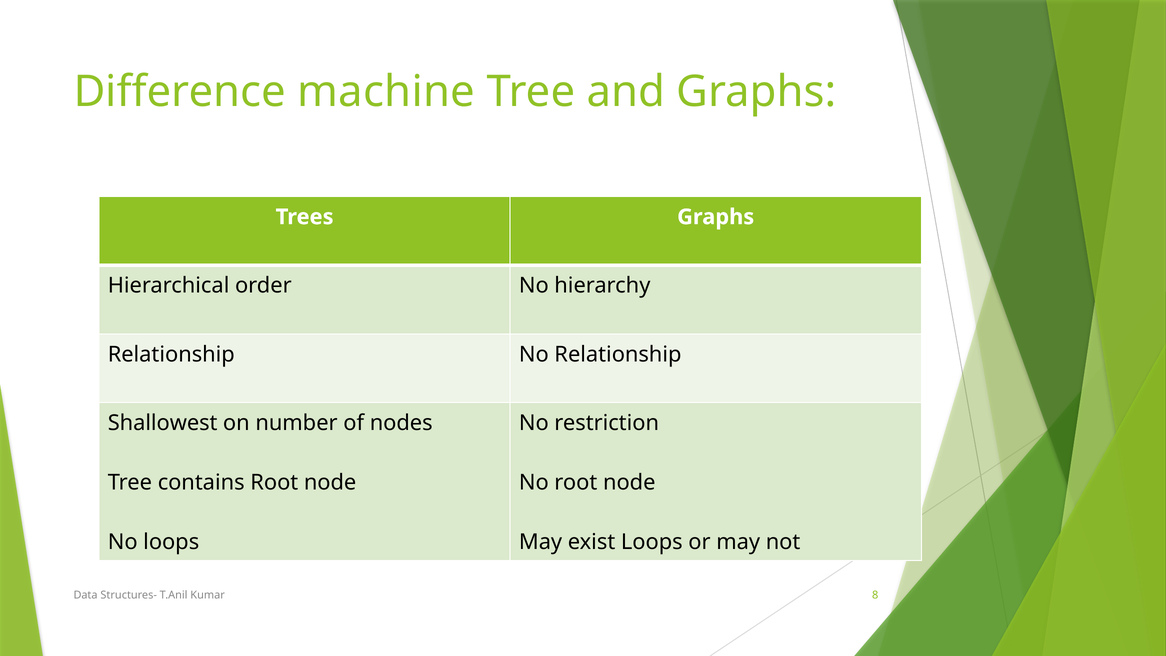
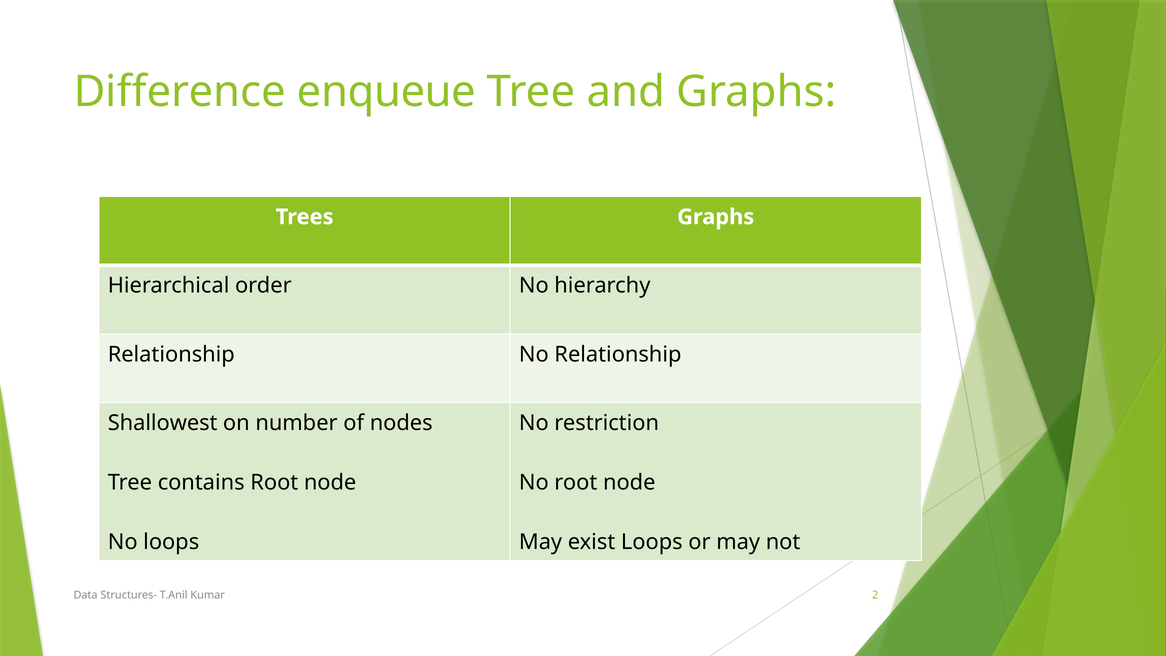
machine: machine -> enqueue (386, 92)
8: 8 -> 2 (875, 595)
